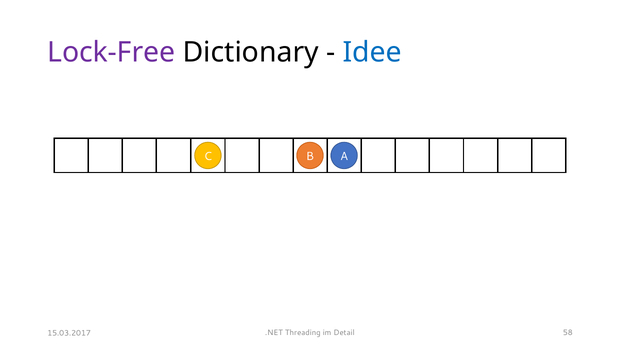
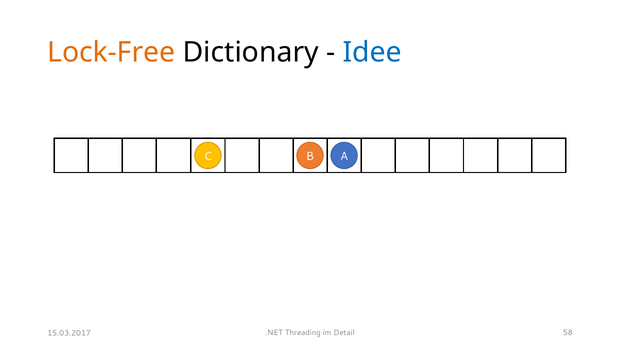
Lock-Free colour: purple -> orange (111, 52)
